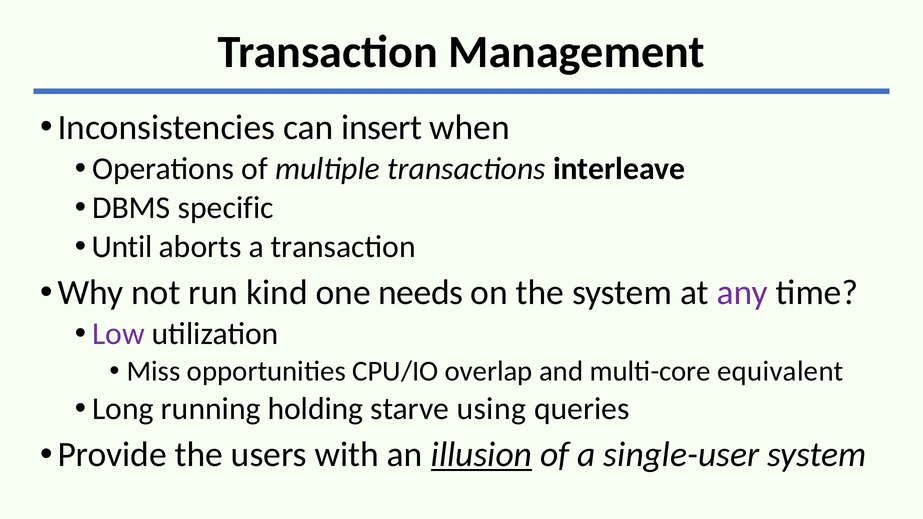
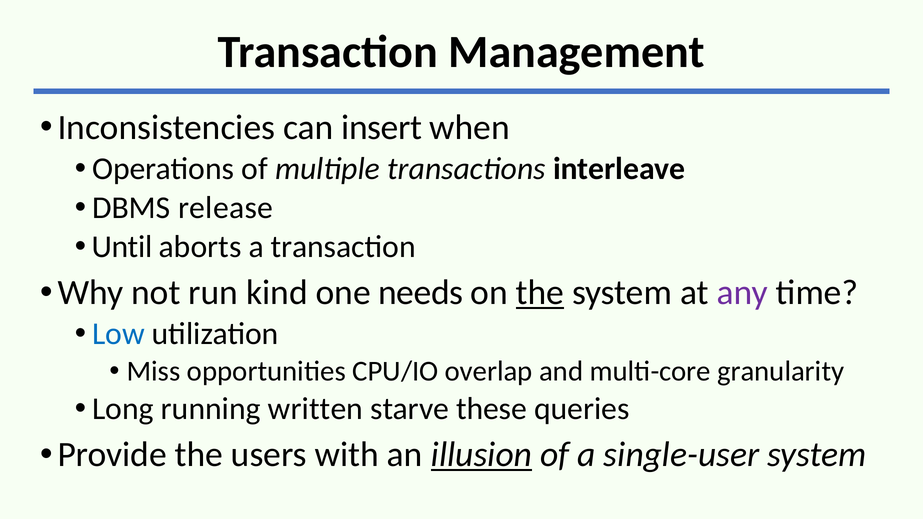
specific: specific -> release (226, 208)
the underline: none -> present (540, 293)
Low colour: purple -> blue (118, 334)
equivalent: equivalent -> granularity (781, 371)
holding: holding -> written (315, 409)
using: using -> these (492, 409)
